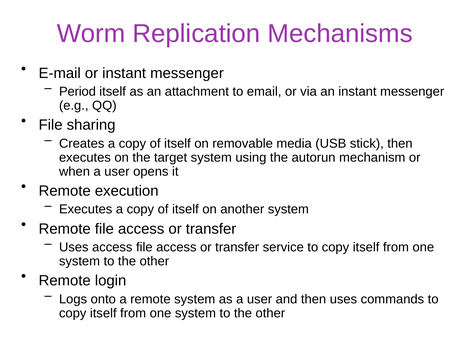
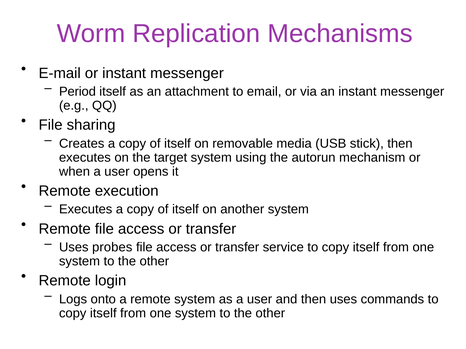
Uses access: access -> probes (112, 248)
